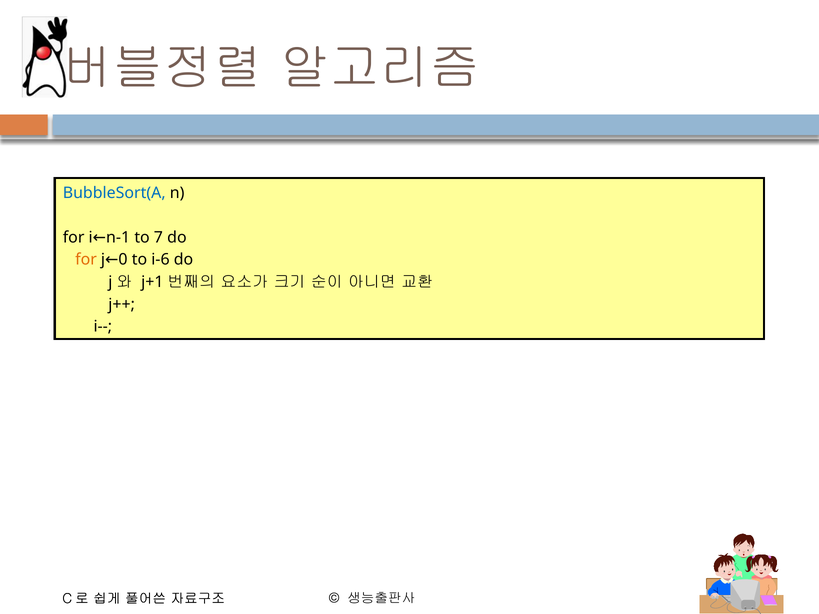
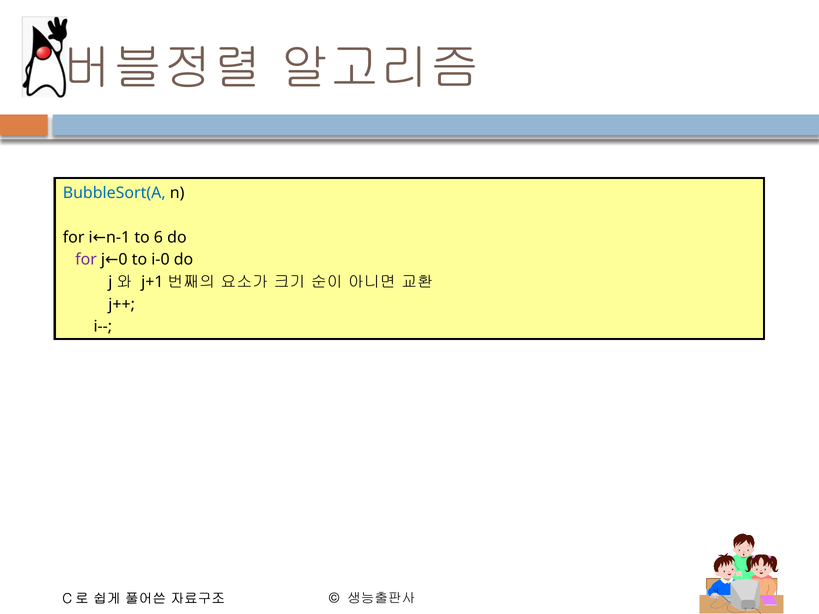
7: 7 -> 6 (158, 237)
for colour: orange -> purple (86, 260)
i-6: i-6 -> i-0 (160, 260)
